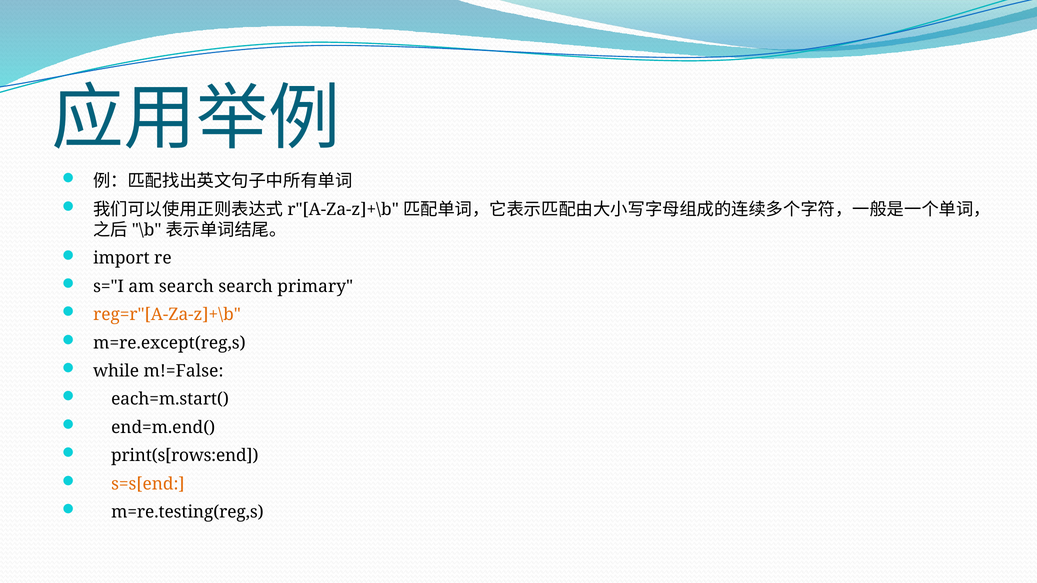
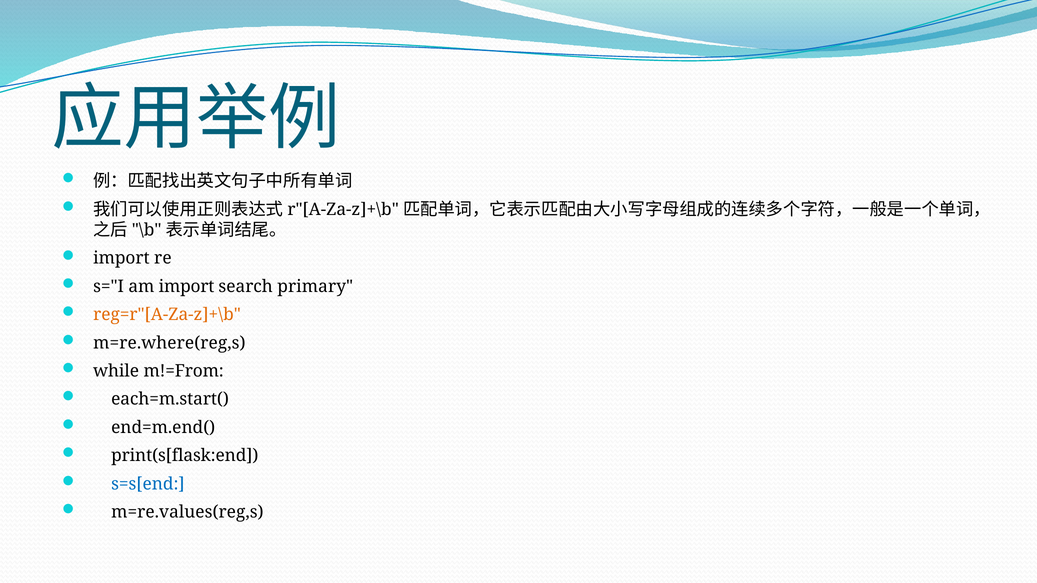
am search: search -> import (187, 287)
m=re.except(reg,s: m=re.except(reg,s -> m=re.where(reg,s (169, 343)
m!=False: m!=False -> m!=From (184, 371)
print(s[rows:end: print(s[rows:end -> print(s[flask:end (185, 456)
s=s[end colour: orange -> blue (148, 484)
m=re.testing(reg,s: m=re.testing(reg,s -> m=re.values(reg,s (187, 512)
